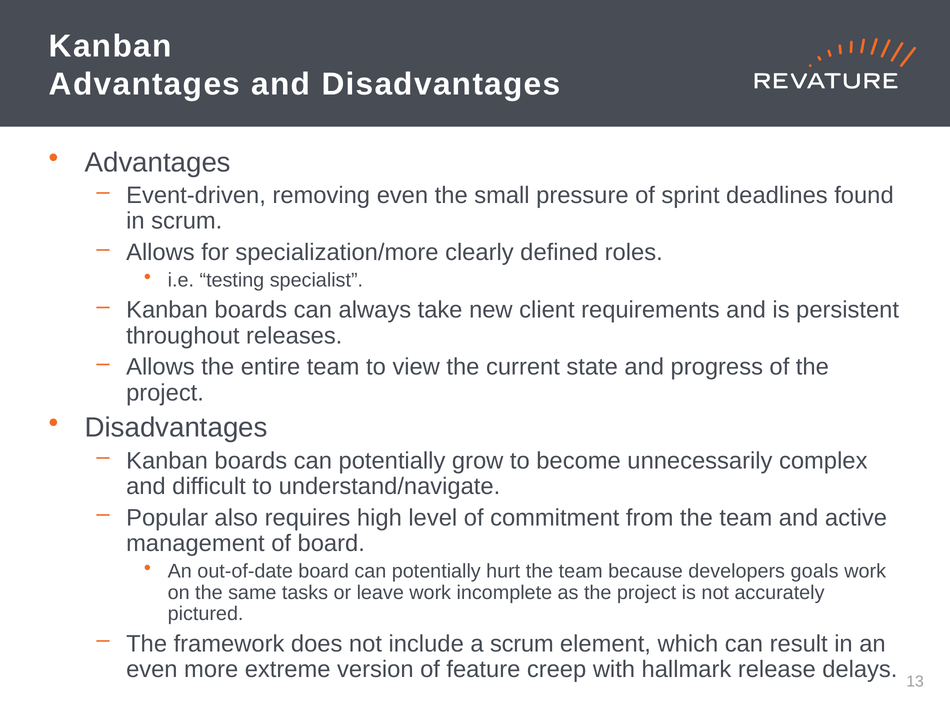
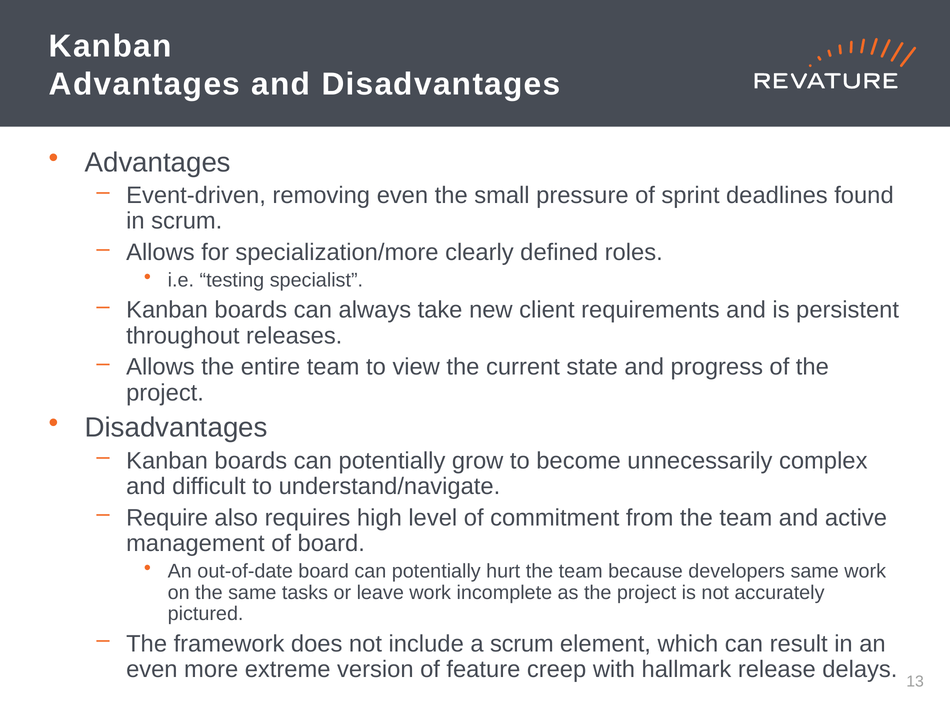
Popular: Popular -> Require (167, 517)
developers goals: goals -> same (815, 571)
